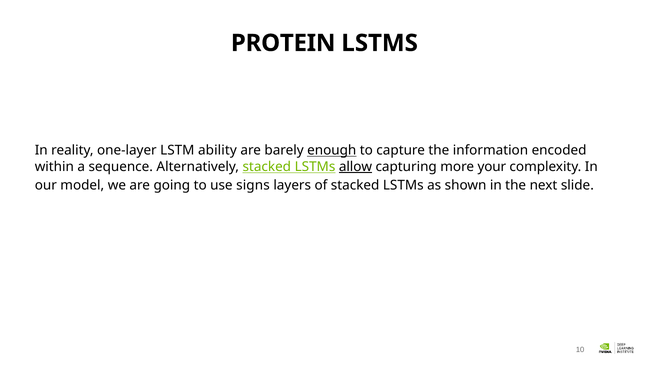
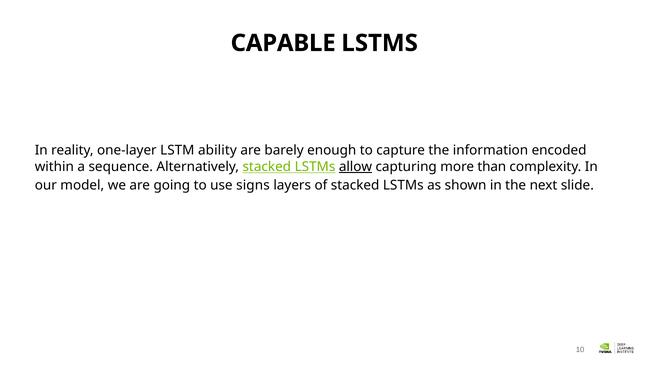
PROTEIN: PROTEIN -> CAPABLE (283, 43)
enough underline: present -> none (332, 151)
your: your -> than (492, 167)
